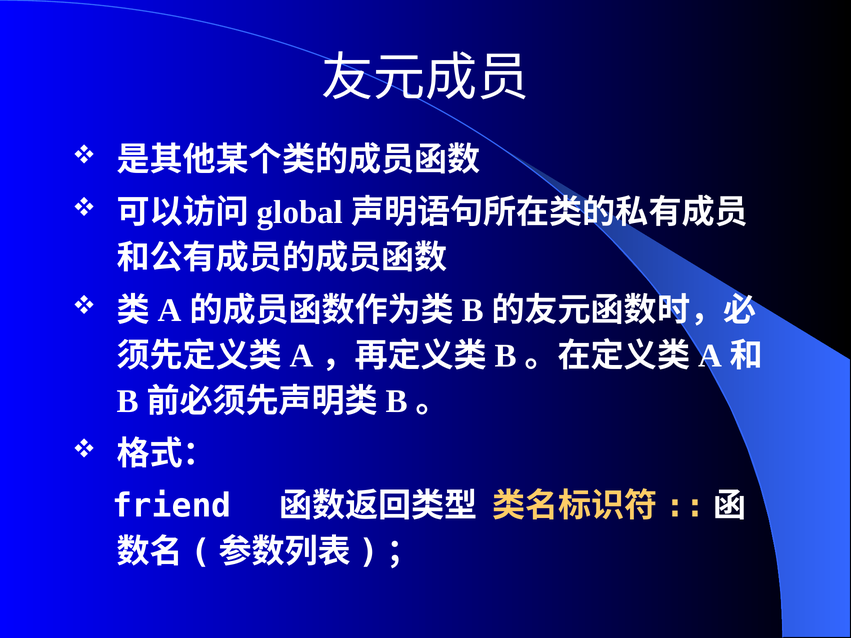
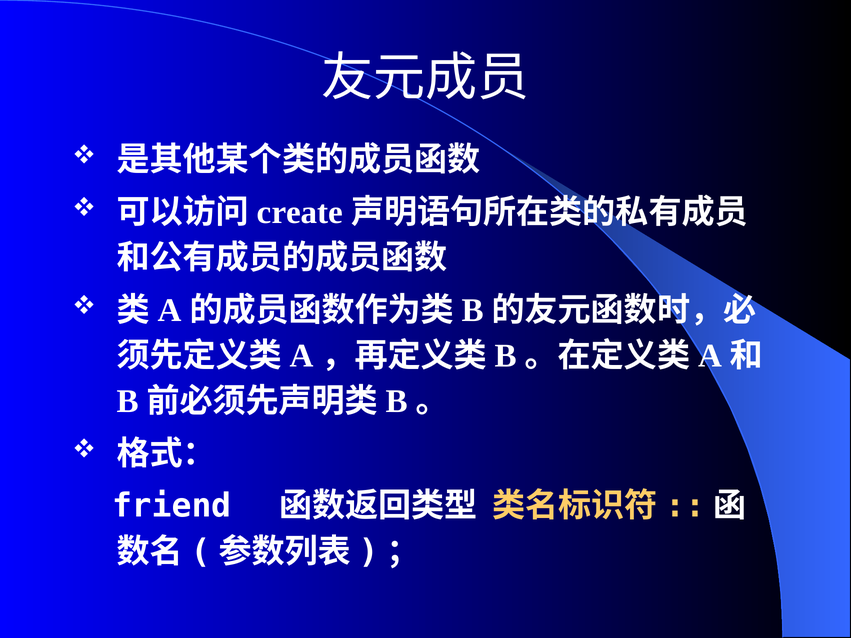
global: global -> create (300, 212)
